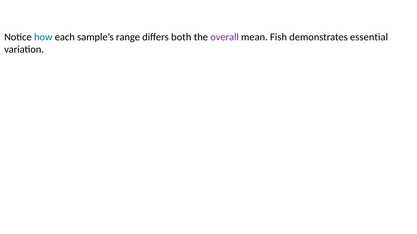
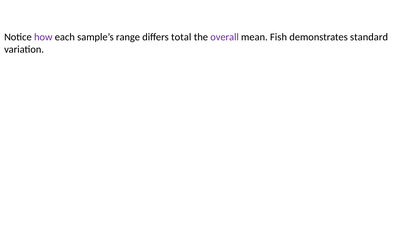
how colour: blue -> purple (43, 37)
both: both -> total (181, 37)
essential: essential -> standard (369, 37)
